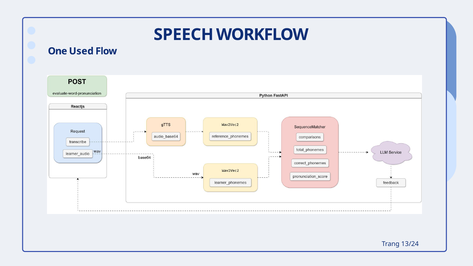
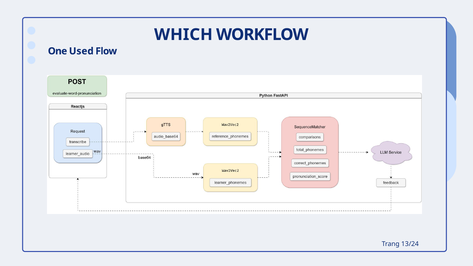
SPEECH: SPEECH -> WHICH (183, 35)
